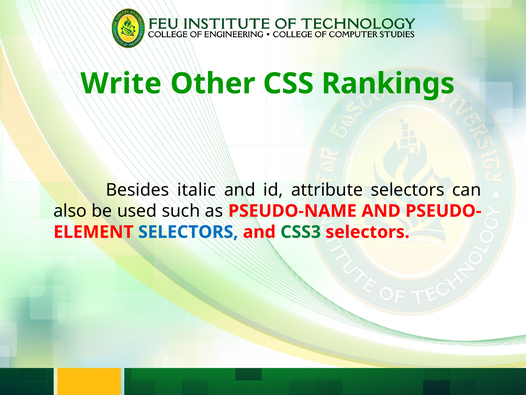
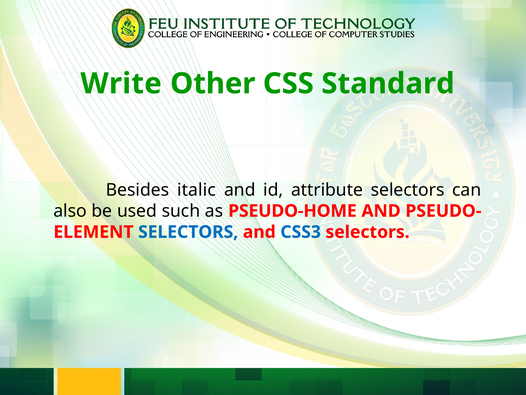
Rankings: Rankings -> Standard (388, 84)
PSEUDO-NAME: PSEUDO-NAME -> PSEUDO-HOME (292, 211)
CSS3 colour: green -> blue (301, 232)
